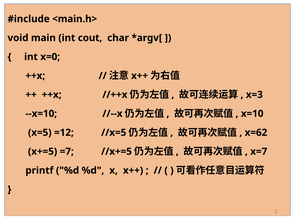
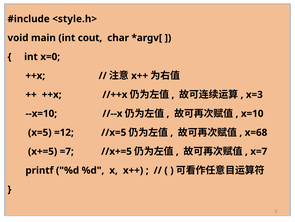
<main.h>: <main.h> -> <style.h> (75, 19)
x=62: x=62 -> x=68 (256, 132)
